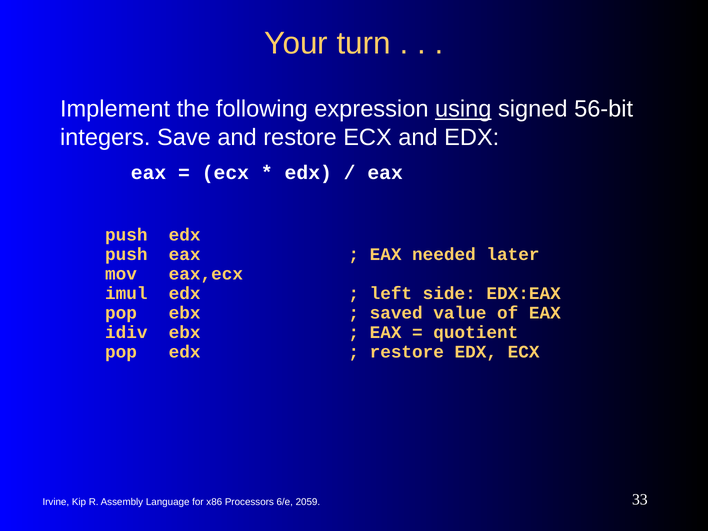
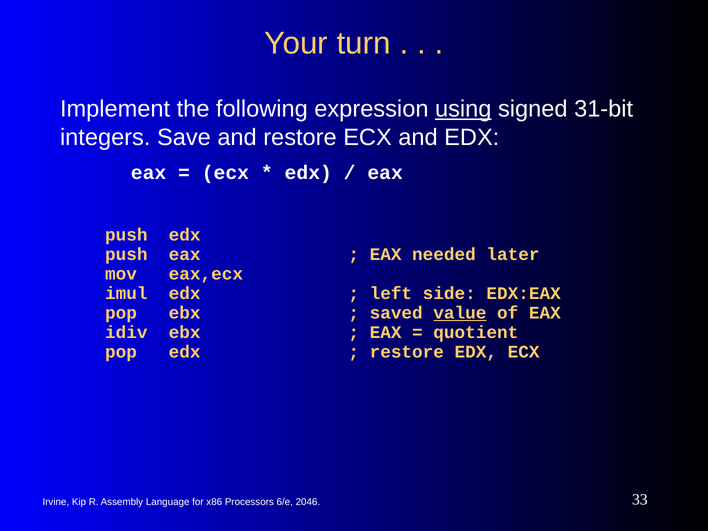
56-bit: 56-bit -> 31-bit (604, 109)
value underline: none -> present (460, 313)
2059: 2059 -> 2046 (308, 502)
